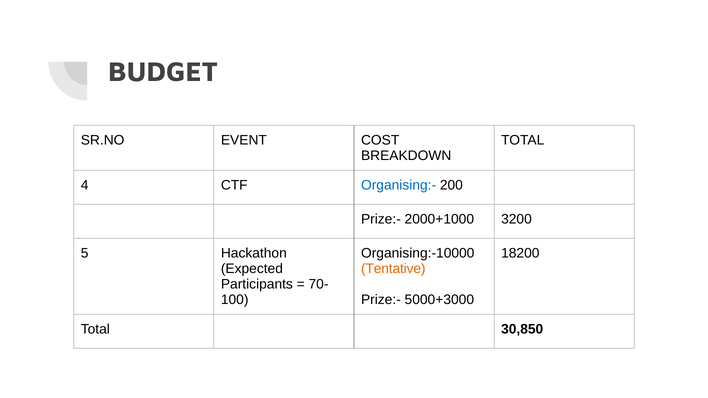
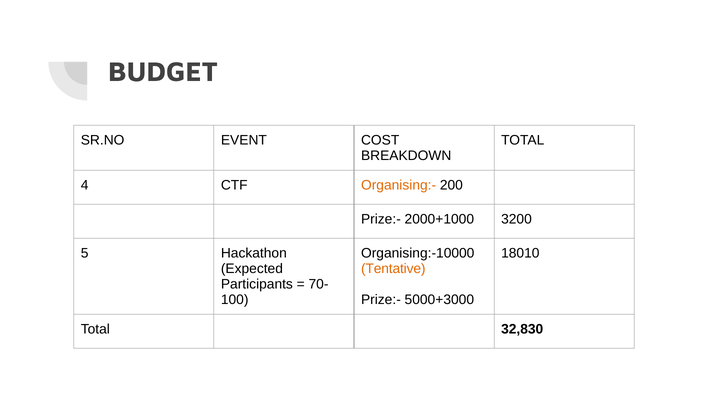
Organising:- colour: blue -> orange (399, 185)
18200: 18200 -> 18010 (520, 253)
30,850: 30,850 -> 32,830 (522, 329)
